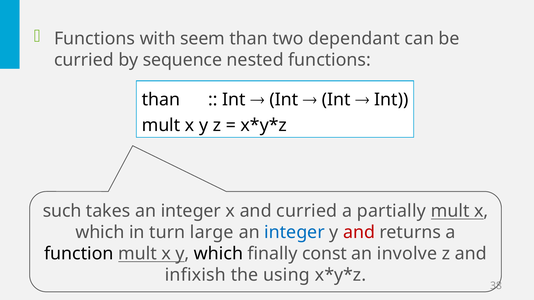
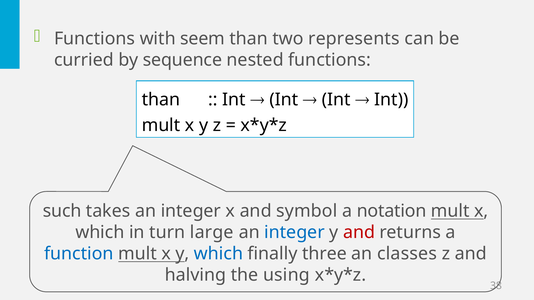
dependant: dependant -> represents (354, 39)
and curried: curried -> symbol (307, 211)
partially: partially -> notation (392, 211)
function colour: black -> blue (79, 254)
which colour: black -> blue (218, 254)
const: const -> three (324, 254)
involve: involve -> classes (407, 254)
infixish: infixish -> halving (195, 275)
